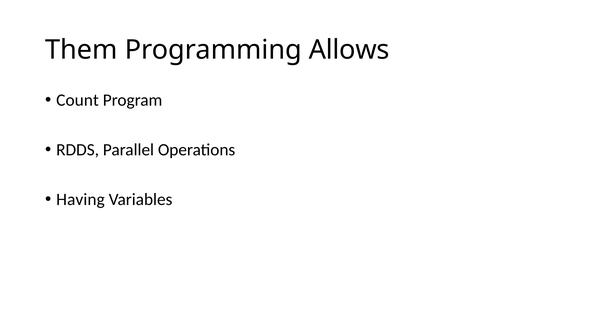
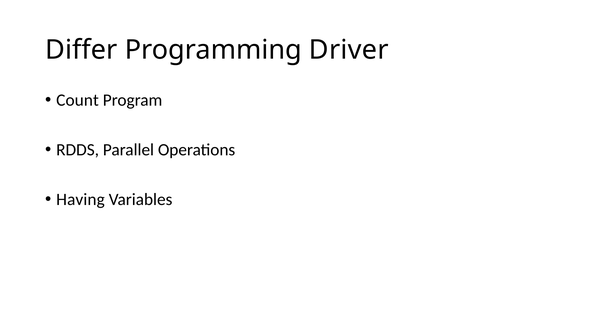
Them: Them -> Differ (81, 50)
Allows: Allows -> Driver (349, 50)
